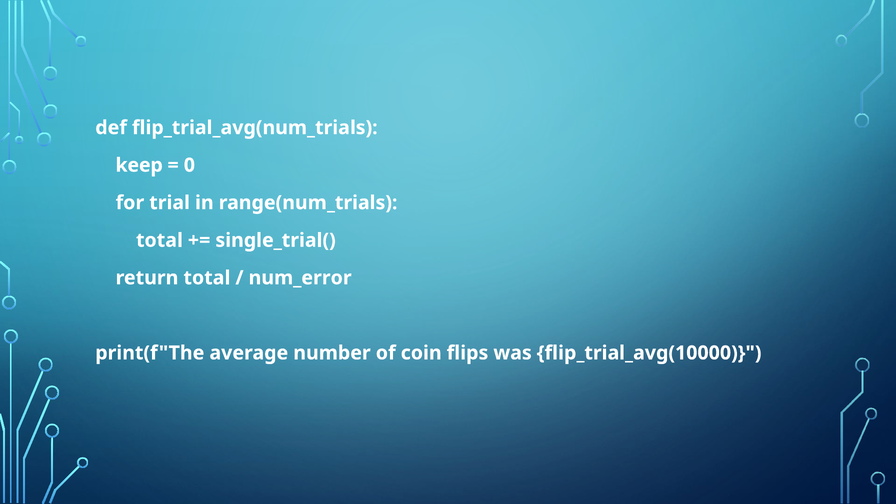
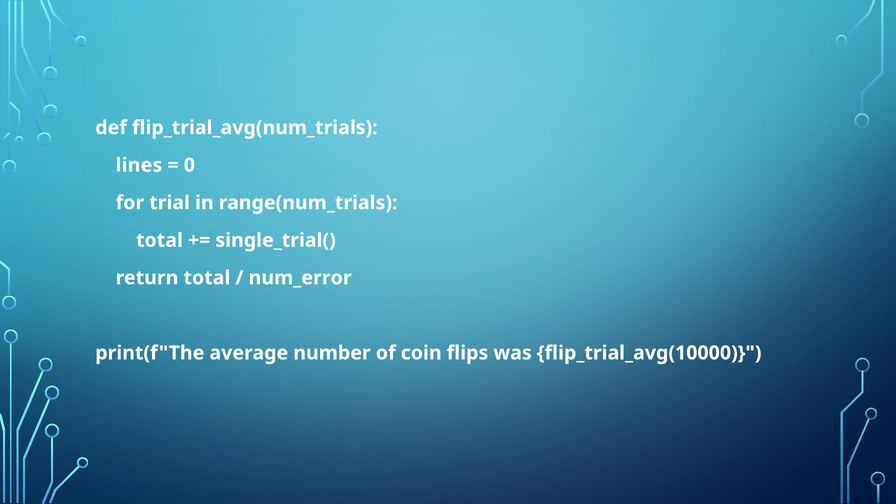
keep: keep -> lines (139, 165)
